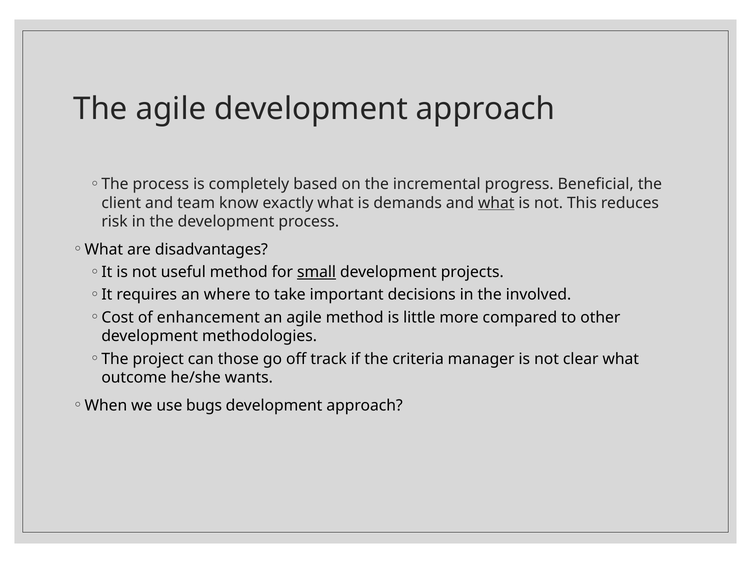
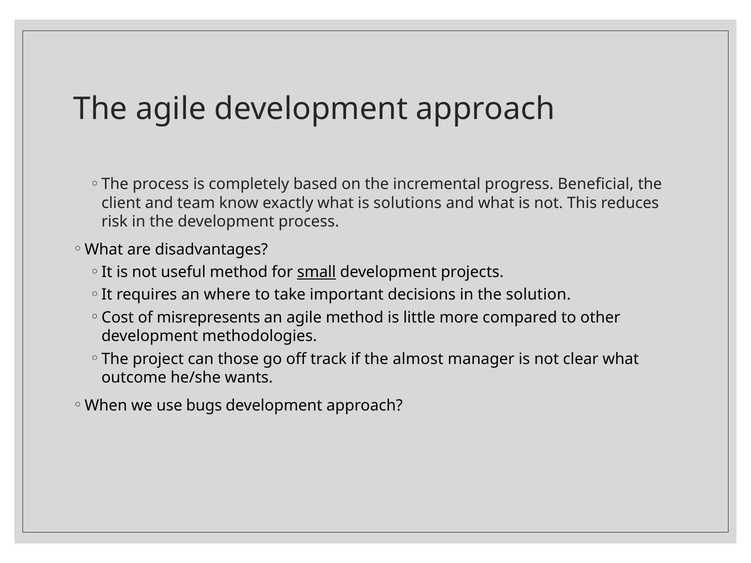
demands: demands -> solutions (408, 203)
what underline: present -> none (496, 203)
involved: involved -> solution (538, 295)
enhancement: enhancement -> misrepresents (208, 318)
criteria: criteria -> almost (418, 359)
